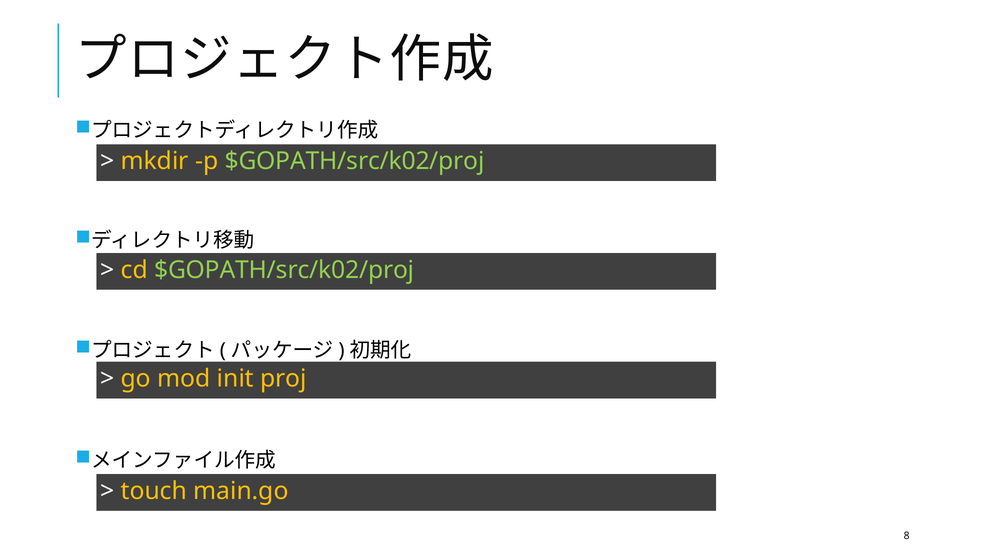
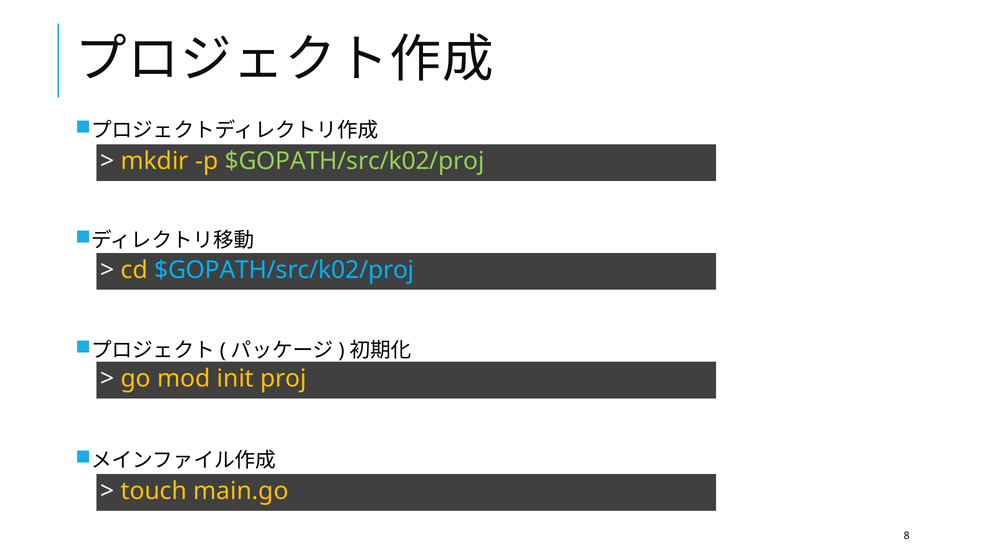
$GOPATH/src/k02/proj colour: light green -> light blue (284, 270)
